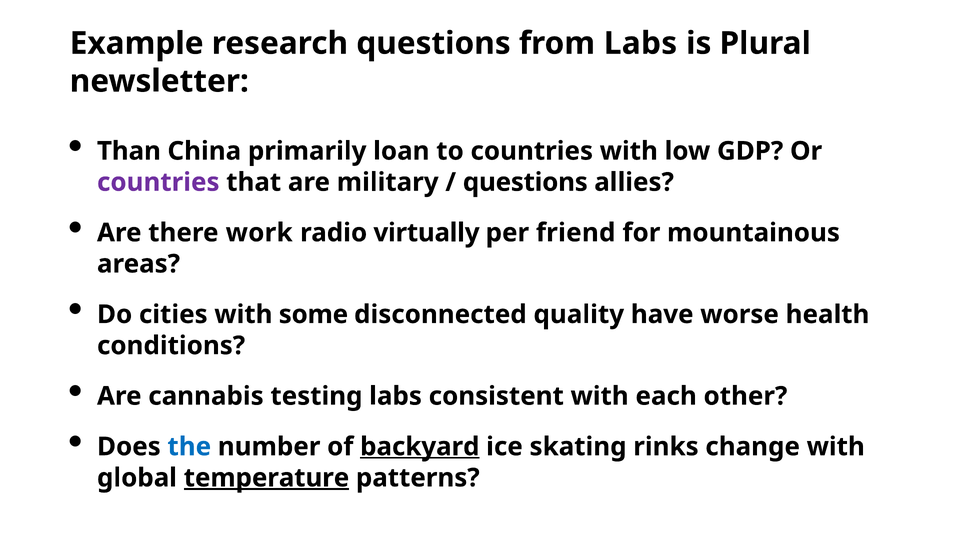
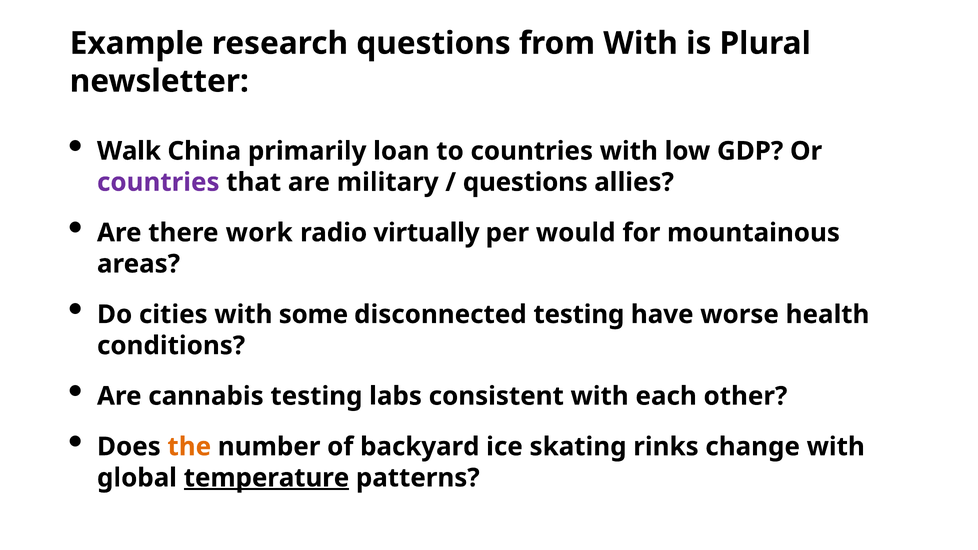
from Labs: Labs -> With (641, 43)
Than: Than -> Walk (129, 151)
friend: friend -> would (576, 233)
disconnected quality: quality -> testing (579, 315)
the colour: blue -> orange (189, 447)
backyard underline: present -> none (420, 447)
